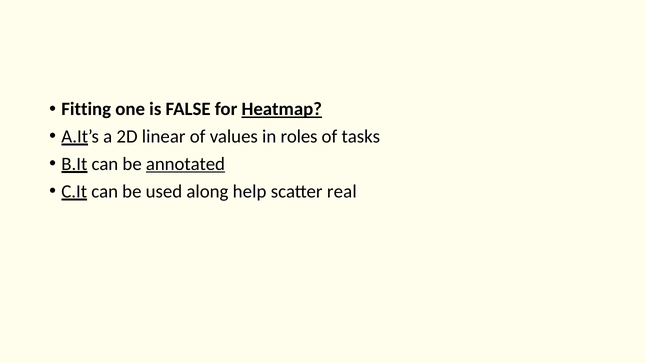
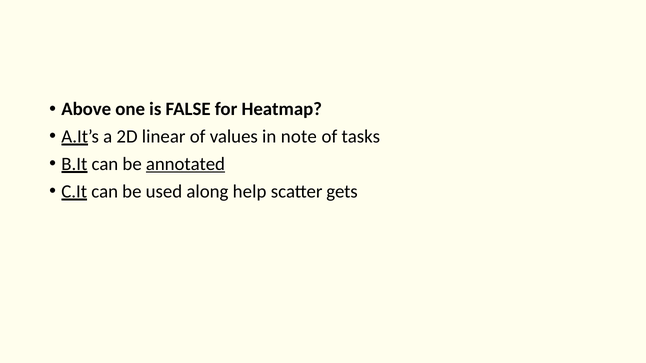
Fitting: Fitting -> Above (86, 109)
Heatmap underline: present -> none (282, 109)
roles: roles -> note (299, 137)
real: real -> gets (342, 191)
